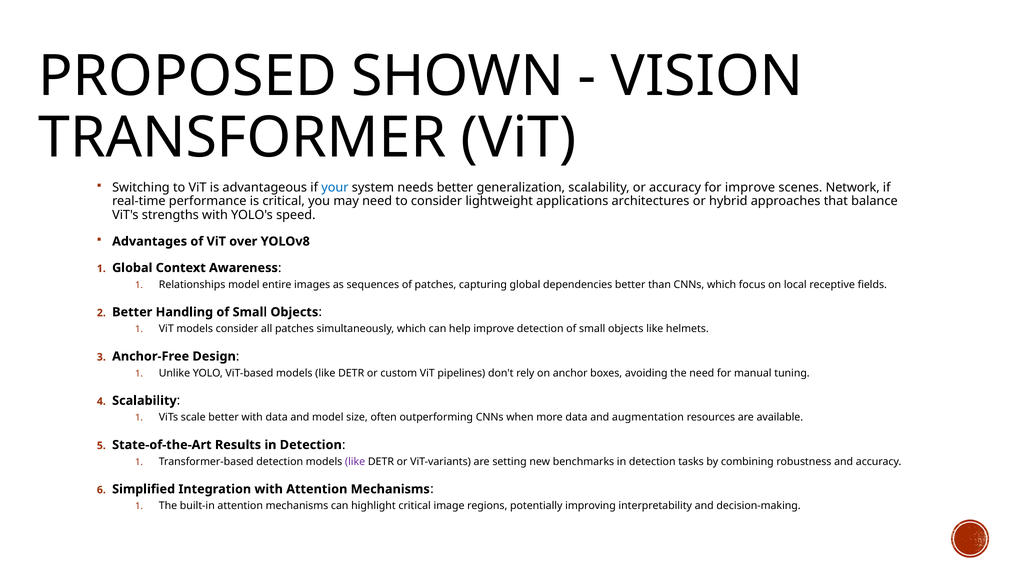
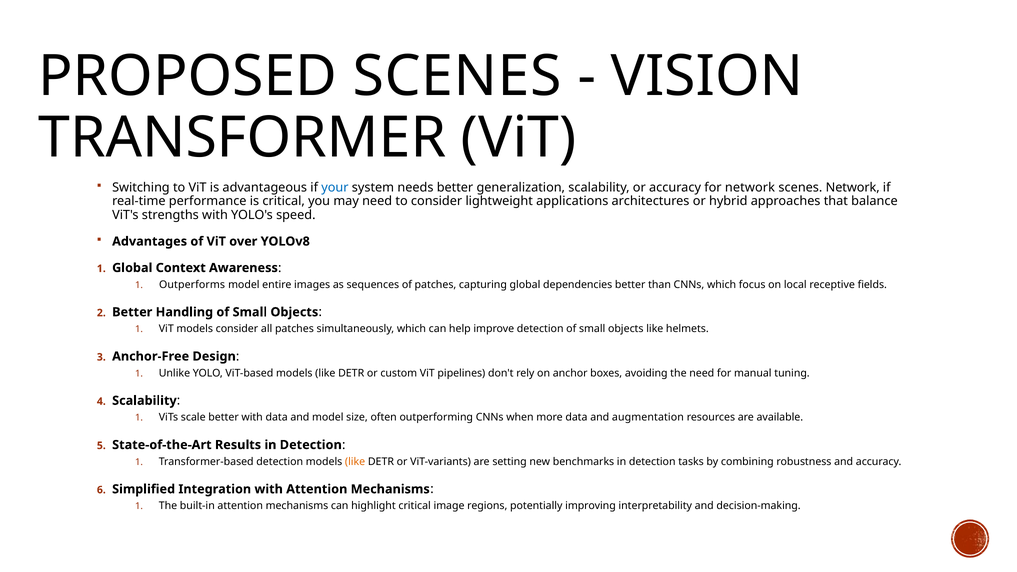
PROPOSED SHOWN: SHOWN -> SCENES (457, 76)
for improve: improve -> network (750, 188)
Relationships: Relationships -> Outperforms (192, 285)
like colour: purple -> orange (355, 462)
